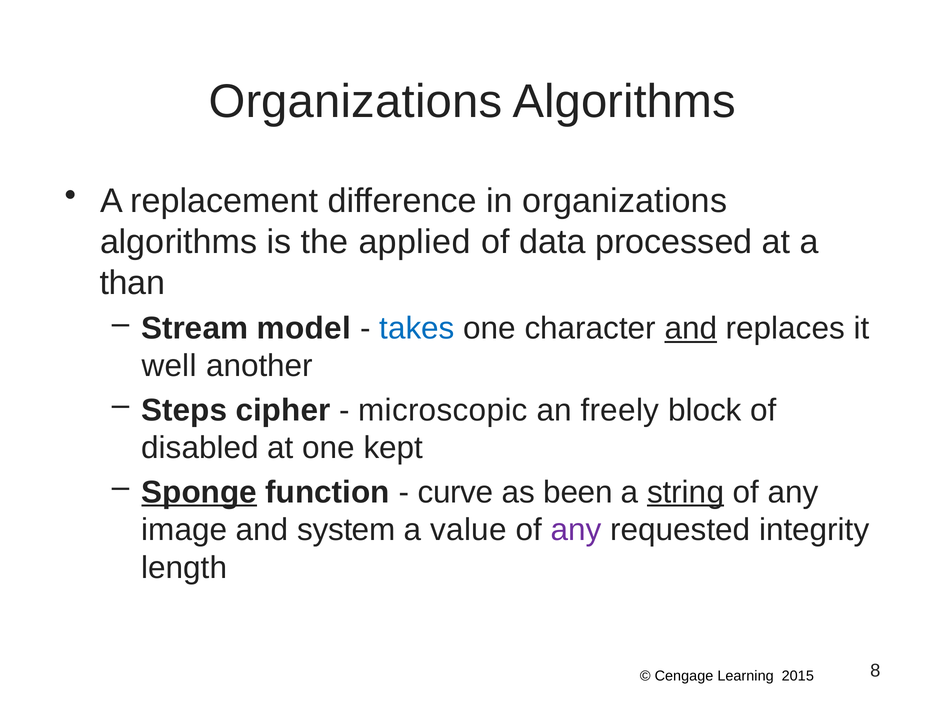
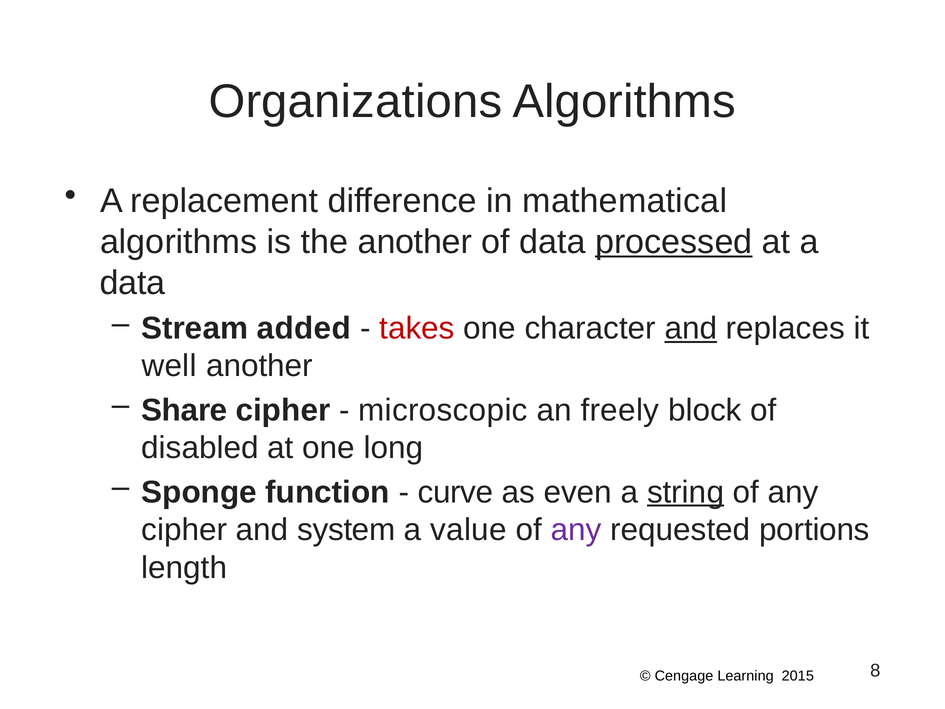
in organizations: organizations -> mathematical (625, 201)
the applied: applied -> another (415, 242)
processed underline: none -> present (674, 242)
than: than -> data (132, 283)
model: model -> added (304, 328)
takes colour: blue -> red (417, 328)
Steps: Steps -> Share (184, 410)
kept: kept -> long (393, 448)
Sponge underline: present -> none (199, 492)
been: been -> even (578, 492)
image: image -> cipher (184, 530)
integrity: integrity -> portions (814, 530)
